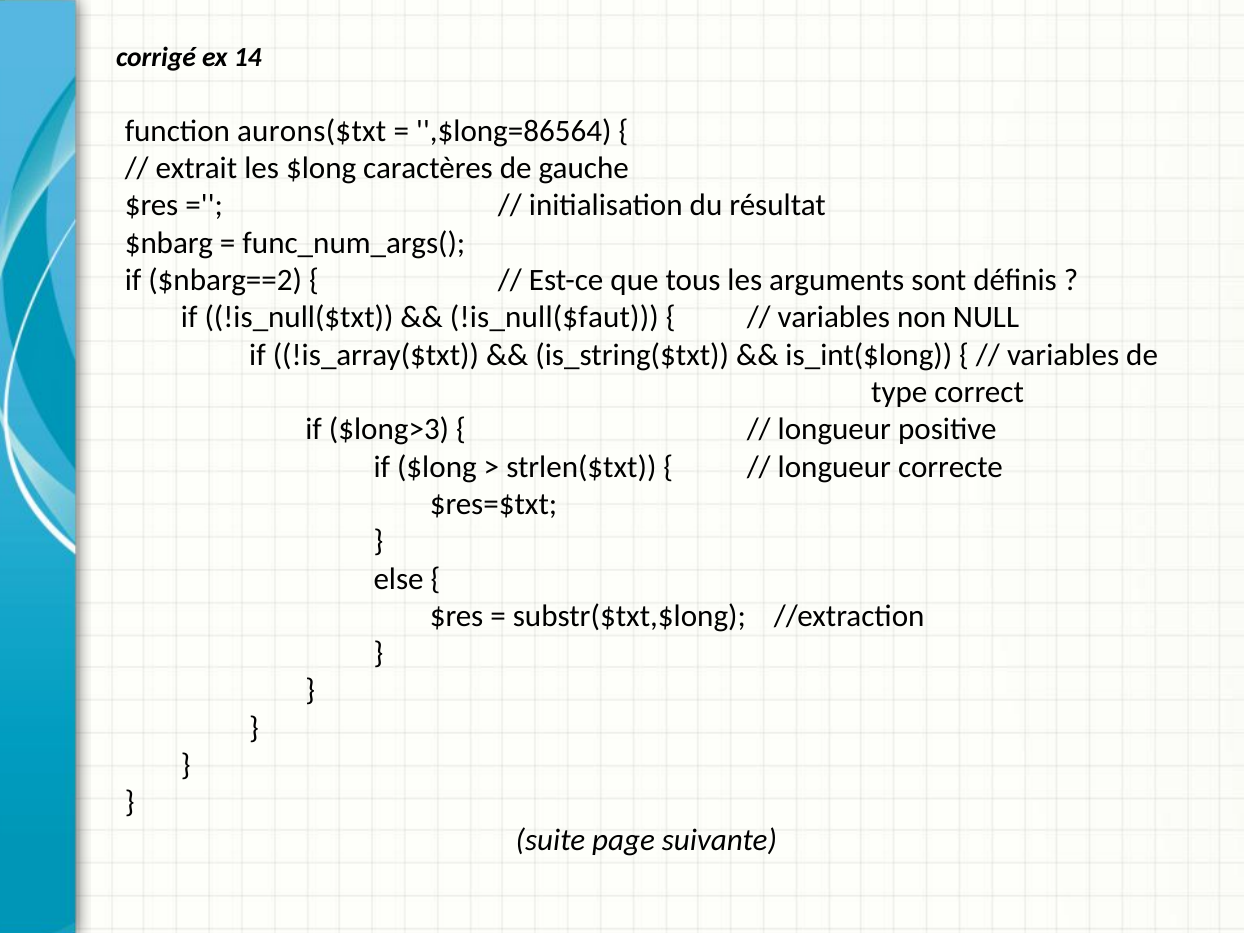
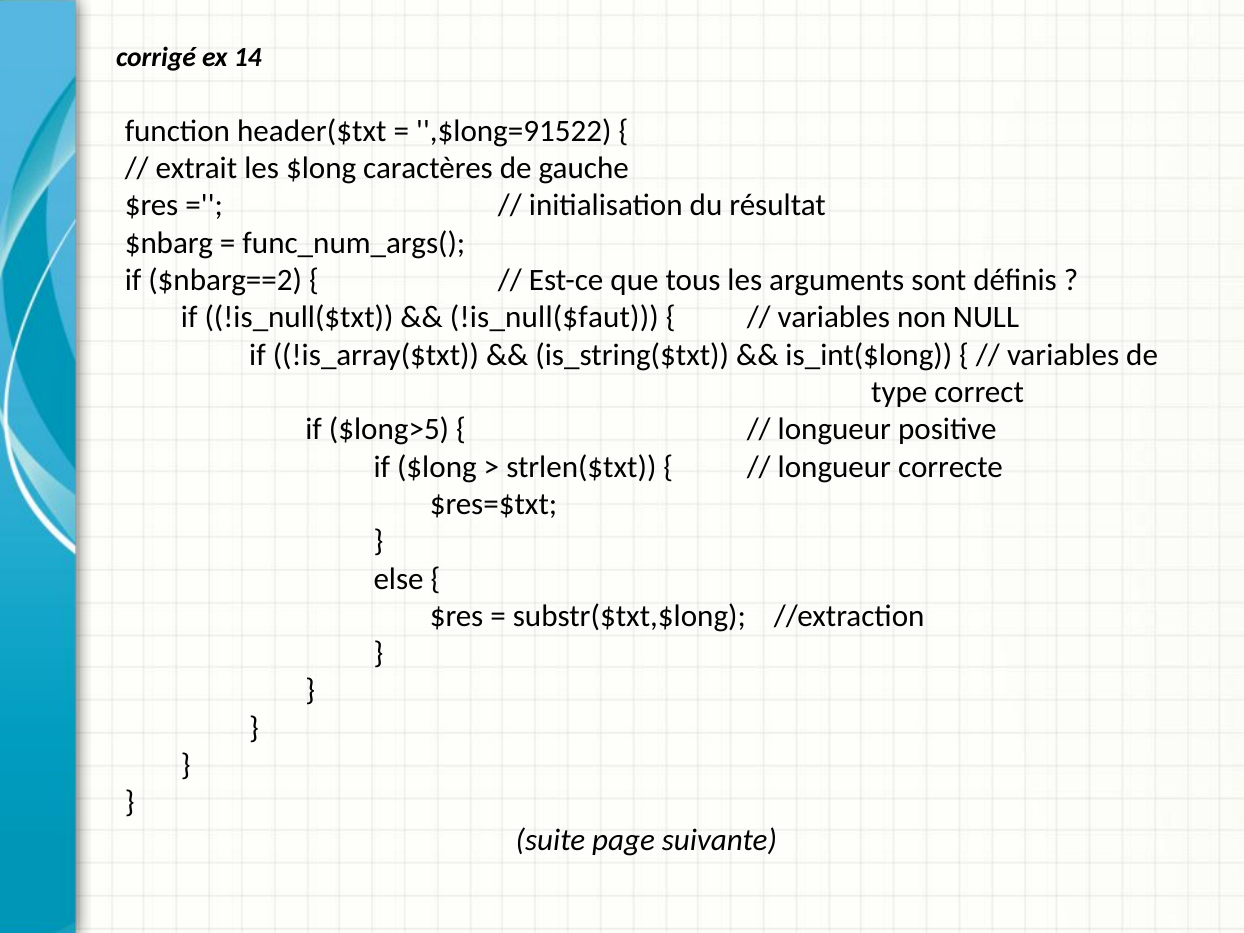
aurons($txt: aurons($txt -> header($txt (312, 131)
,$long=86564: ,$long=86564 -> ,$long=91522 (514, 131)
$long>3: $long>3 -> $long>5 (389, 429)
